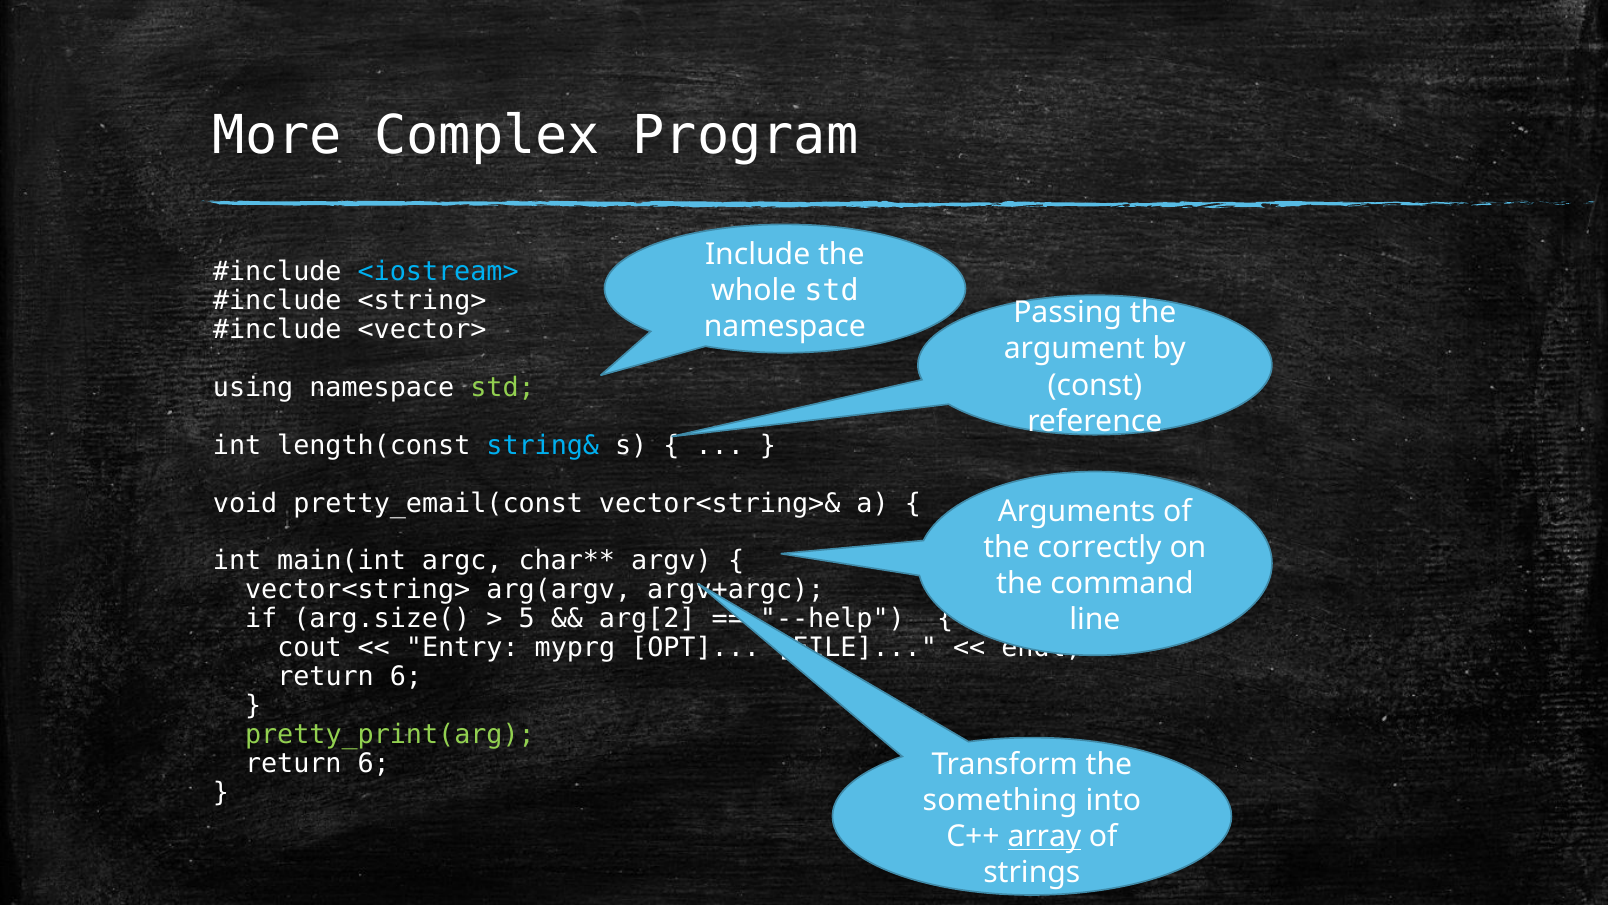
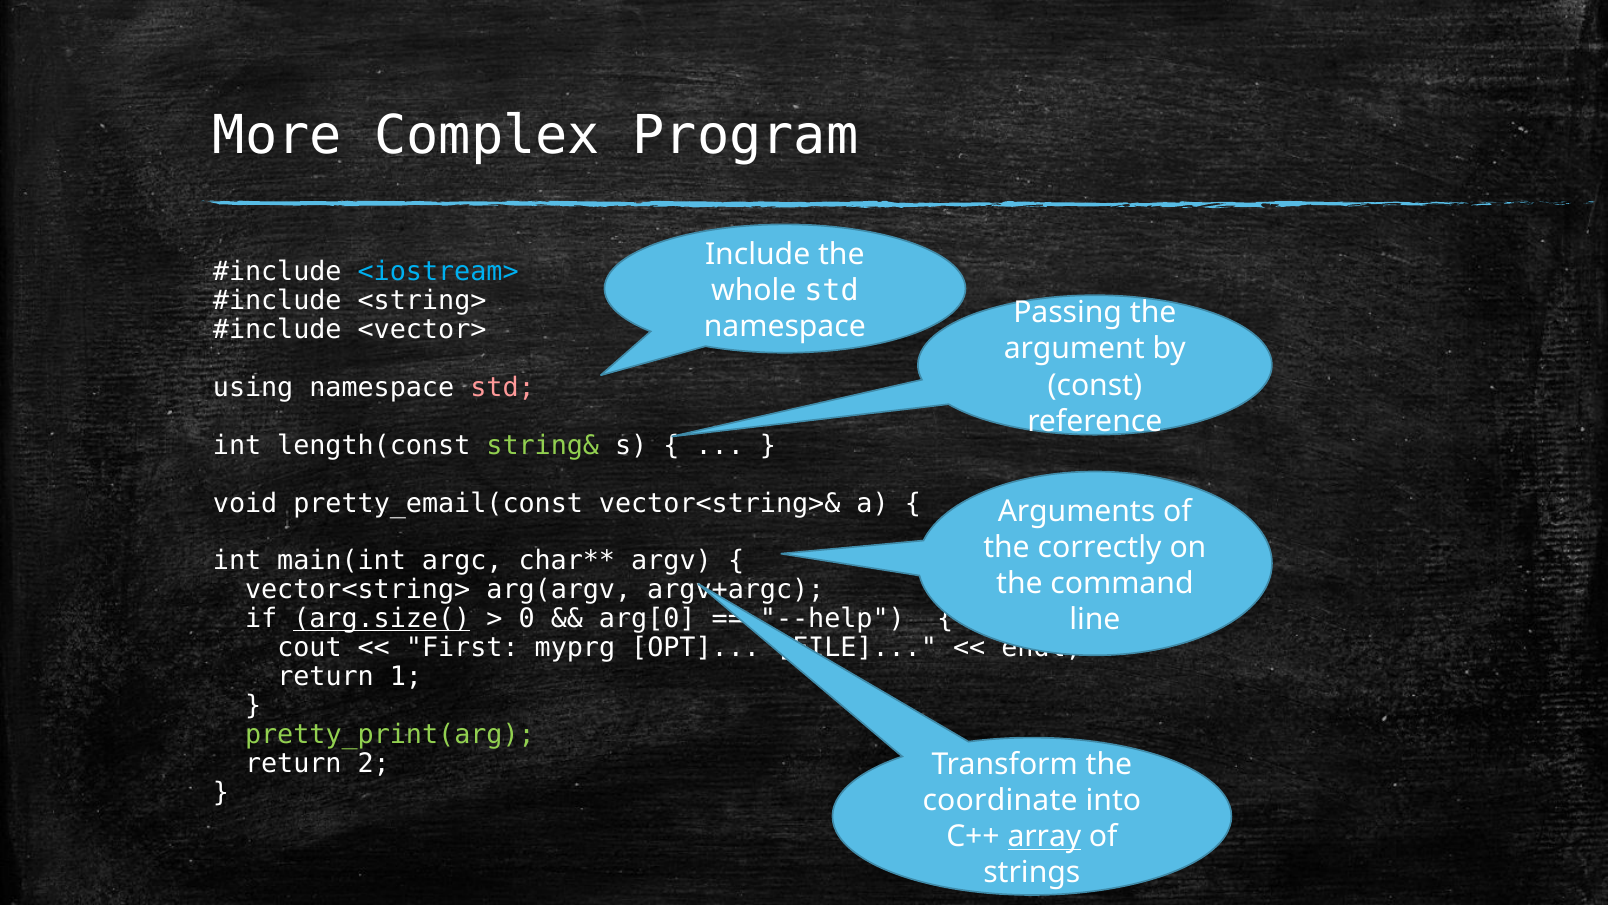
std colour: light green -> pink (503, 387)
string& colour: light blue -> light green (543, 445)
arg.size( underline: none -> present (382, 619)
5: 5 -> 0 (527, 619)
arg[2: arg[2 -> arg[0 (647, 619)
Entry: Entry -> First (462, 648)
6: 6 -> 1 (406, 677)
6: 6 -> 2 (374, 763)
something: something -> coordinate (1000, 800)
